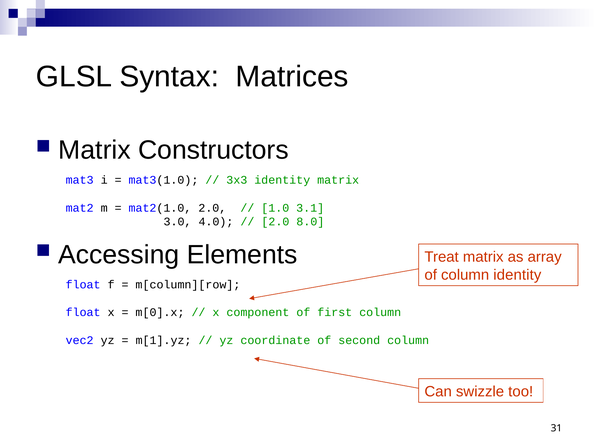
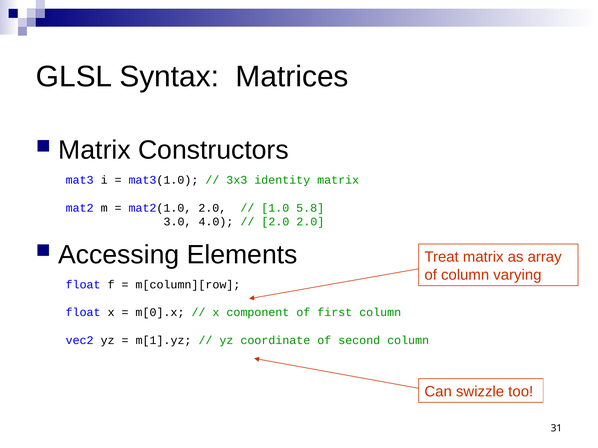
3.1: 3.1 -> 5.8 (310, 208)
2.0 8.0: 8.0 -> 2.0 (310, 222)
column identity: identity -> varying (517, 275)
